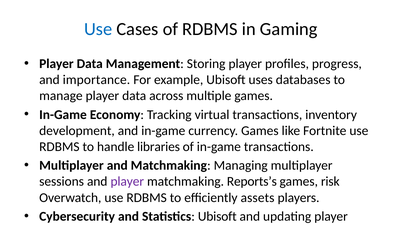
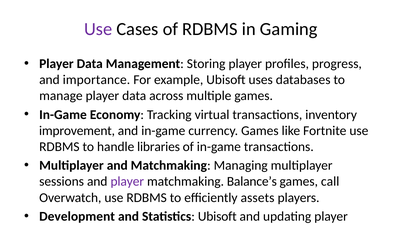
Use colour: blue -> purple (98, 29)
development: development -> improvement (77, 131)
Reports’s: Reports’s -> Balance’s (252, 182)
risk: risk -> call (330, 182)
Cybersecurity: Cybersecurity -> Development (77, 217)
